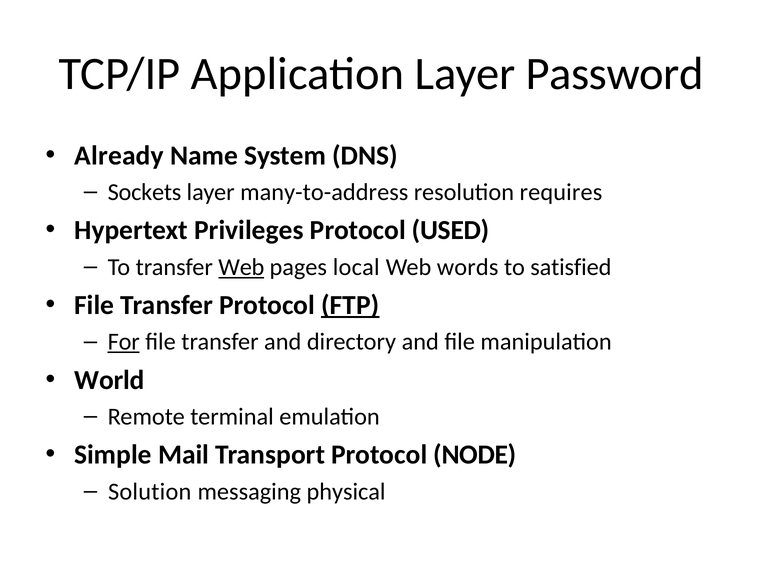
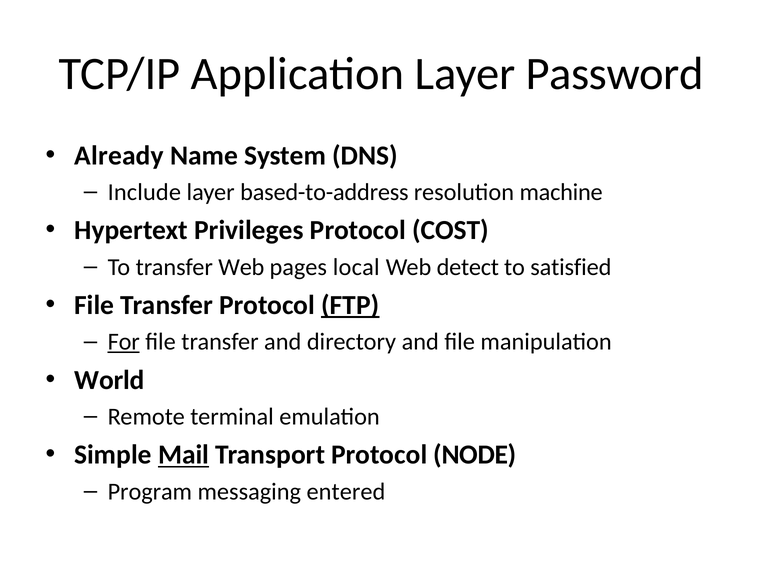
Sockets: Sockets -> Include (144, 192)
many-to-address: many-to-address -> based-to-address (324, 192)
requires: requires -> machine (561, 192)
USED: USED -> COST (450, 231)
Web underline: present -> none (241, 267)
words: words -> detect (468, 267)
Mail underline: none -> present (184, 455)
Solution: Solution -> Program (150, 492)
physical: physical -> entered (346, 492)
